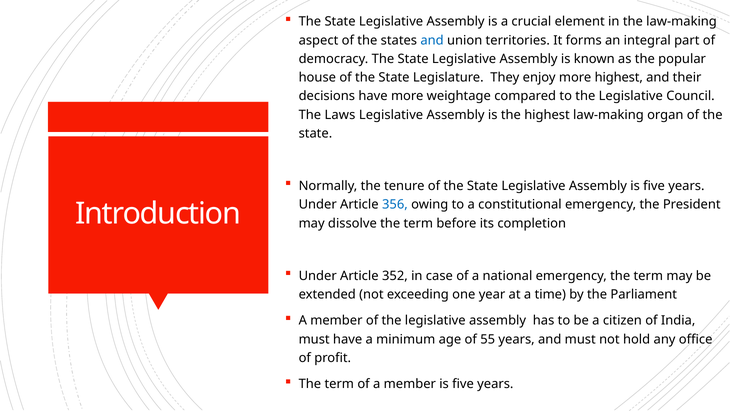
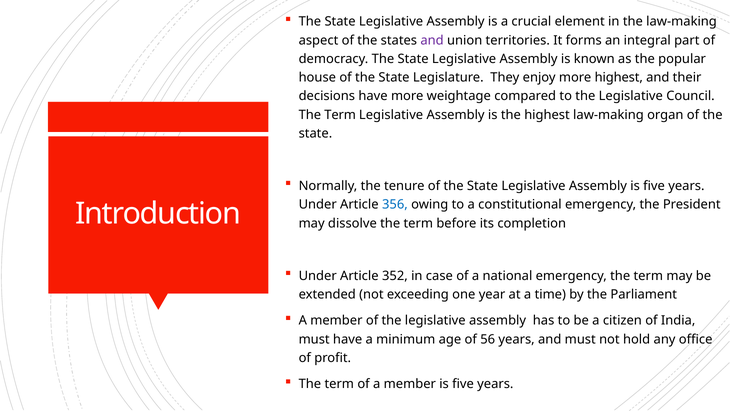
and colour: blue -> purple (432, 40)
Laws: Laws -> Term (340, 115)
55: 55 -> 56 (488, 339)
